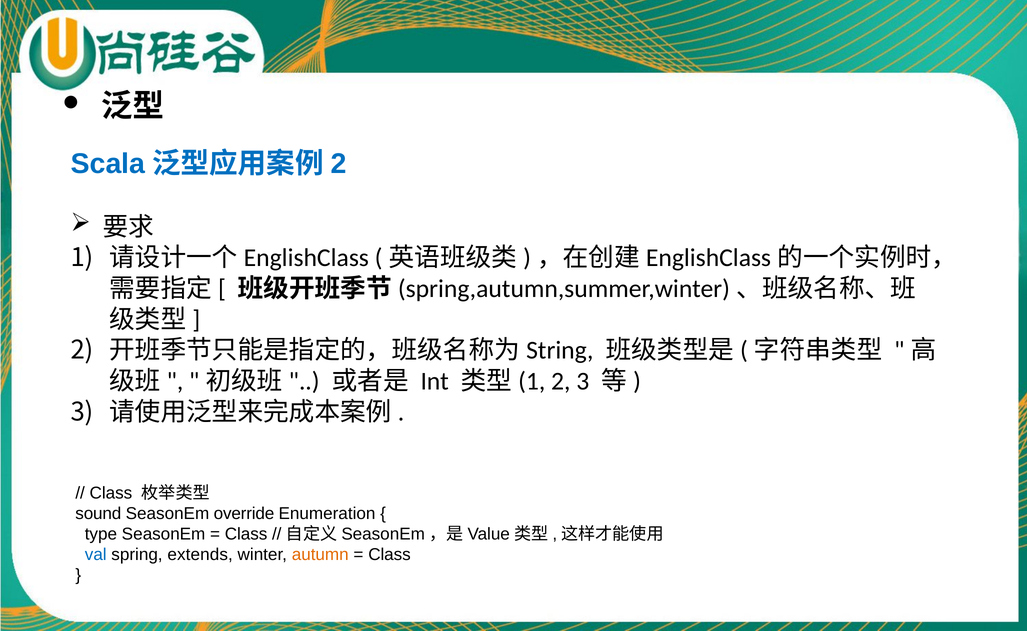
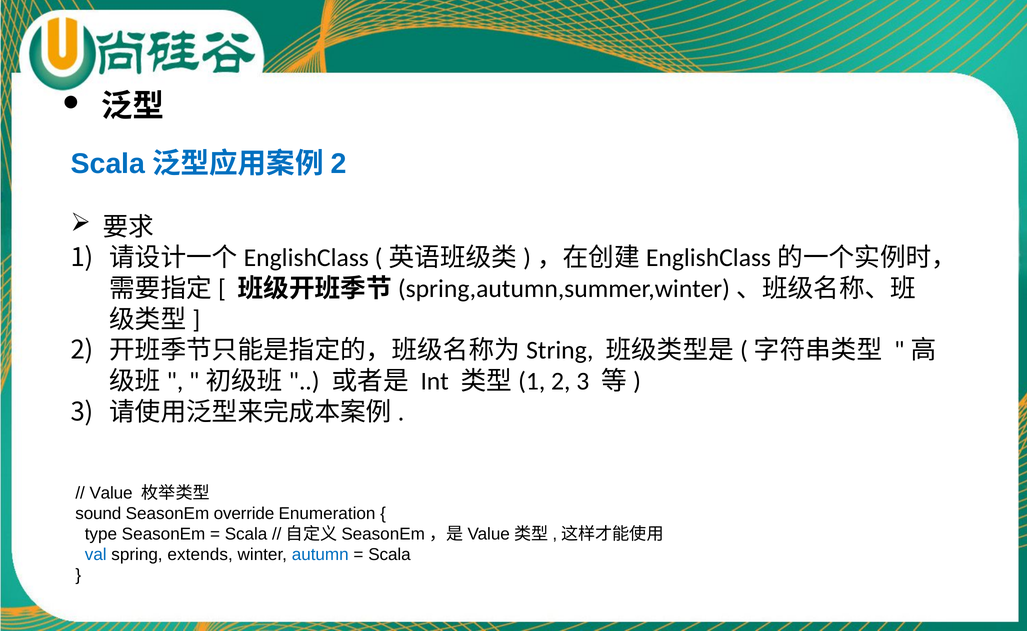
Class: Class -> Value (111, 493)
Class: Class -> Scala (246, 534)
autumn colour: orange -> blue (320, 554)
Class: Class -> Scala (389, 554)
